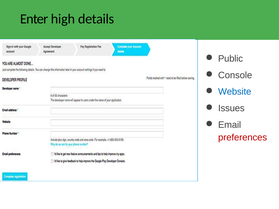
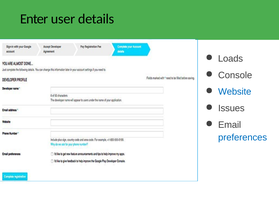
high: high -> user (63, 19)
Public: Public -> Loads (231, 59)
preferences colour: red -> blue (243, 138)
